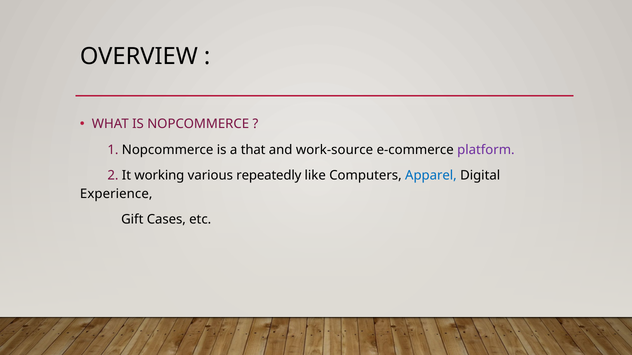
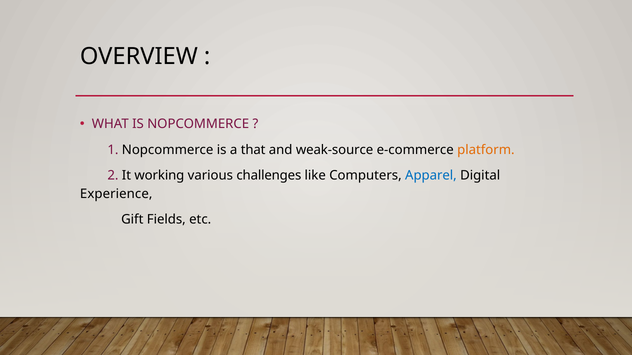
work-source: work-source -> weak-source (335, 150)
platform colour: purple -> orange (486, 150)
repeatedly: repeatedly -> challenges (269, 175)
Cases: Cases -> Fields (166, 220)
